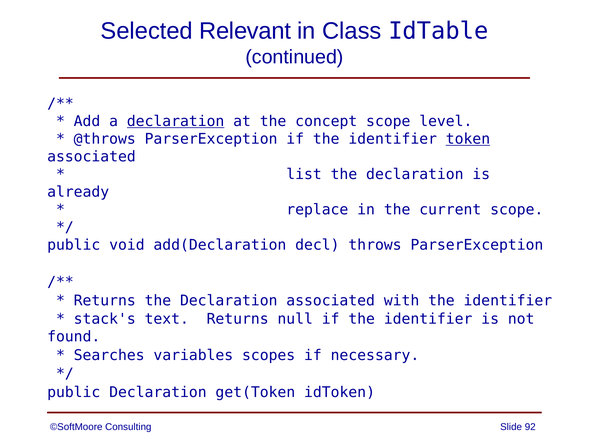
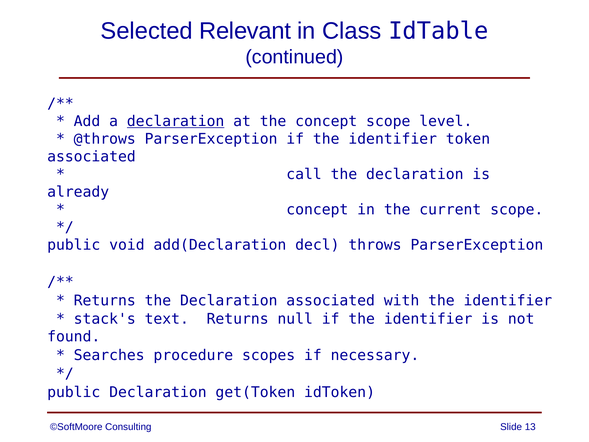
token underline: present -> none (468, 139)
list: list -> call (304, 174)
replace: replace -> concept (317, 210)
variables: variables -> procedure (193, 355)
92: 92 -> 13 (530, 427)
